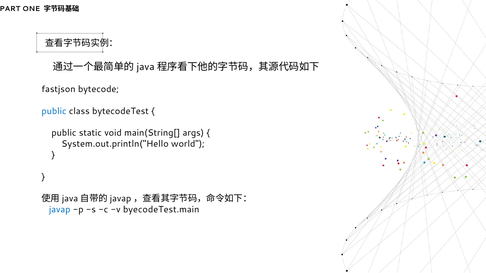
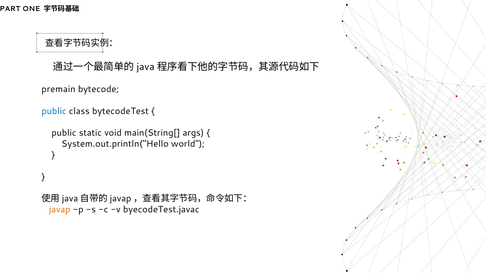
fastjson: fastjson -> premain (58, 89)
javap colour: blue -> orange (60, 210)
byecodeTest.main: byecodeTest.main -> byecodeTest.javac (161, 210)
